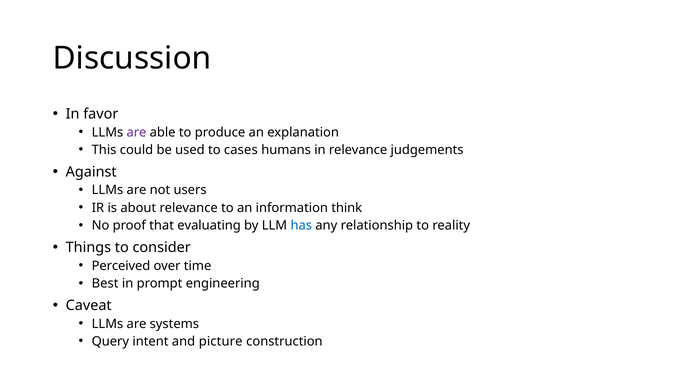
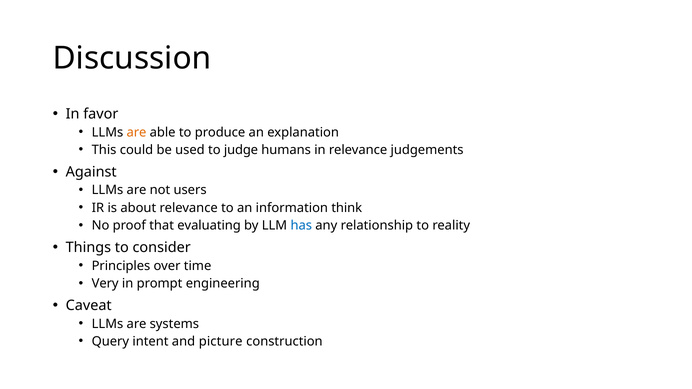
are colour: purple -> orange (137, 132)
cases: cases -> judge (241, 150)
Perceived: Perceived -> Principles (121, 266)
Best: Best -> Very (105, 284)
